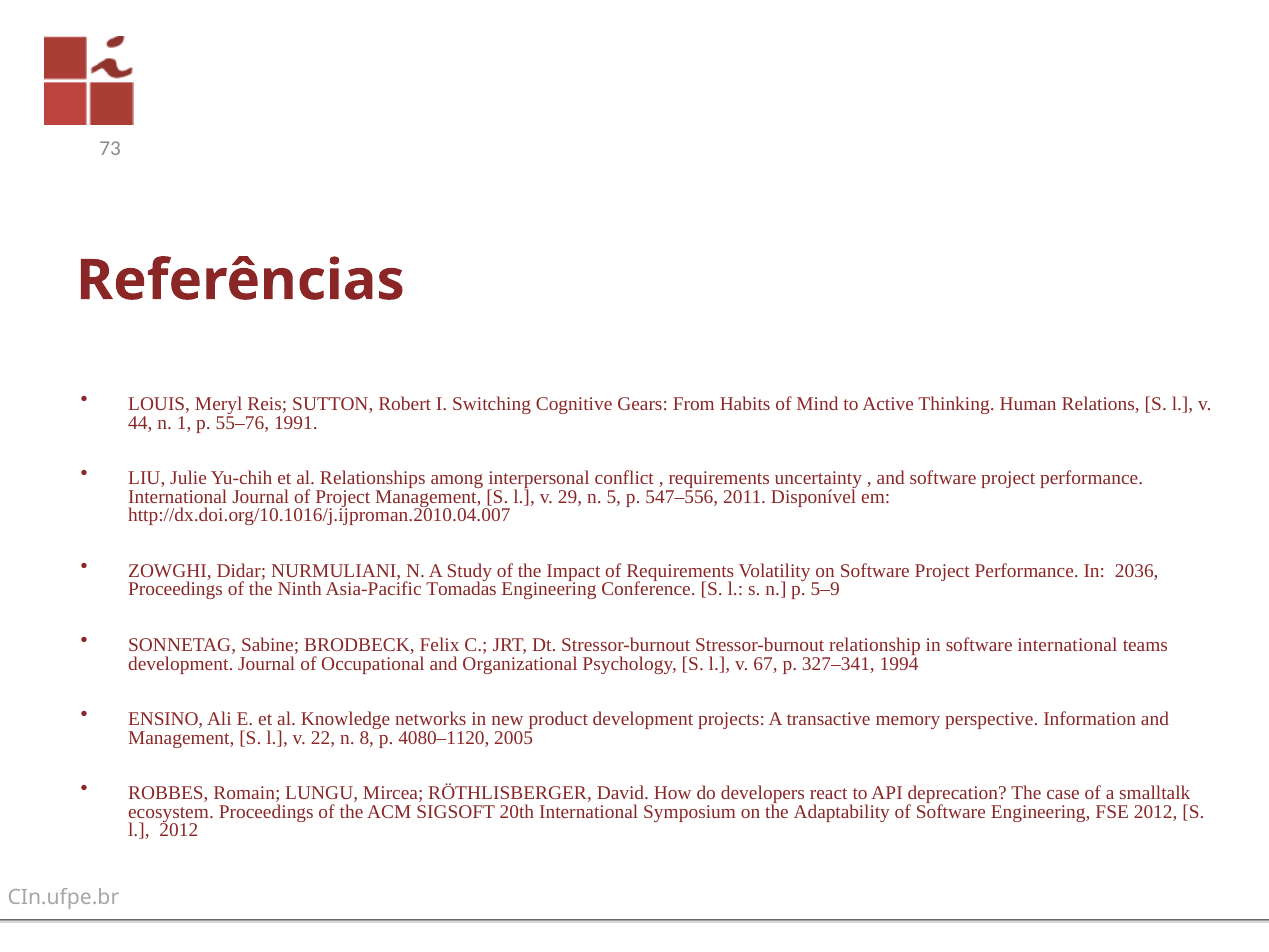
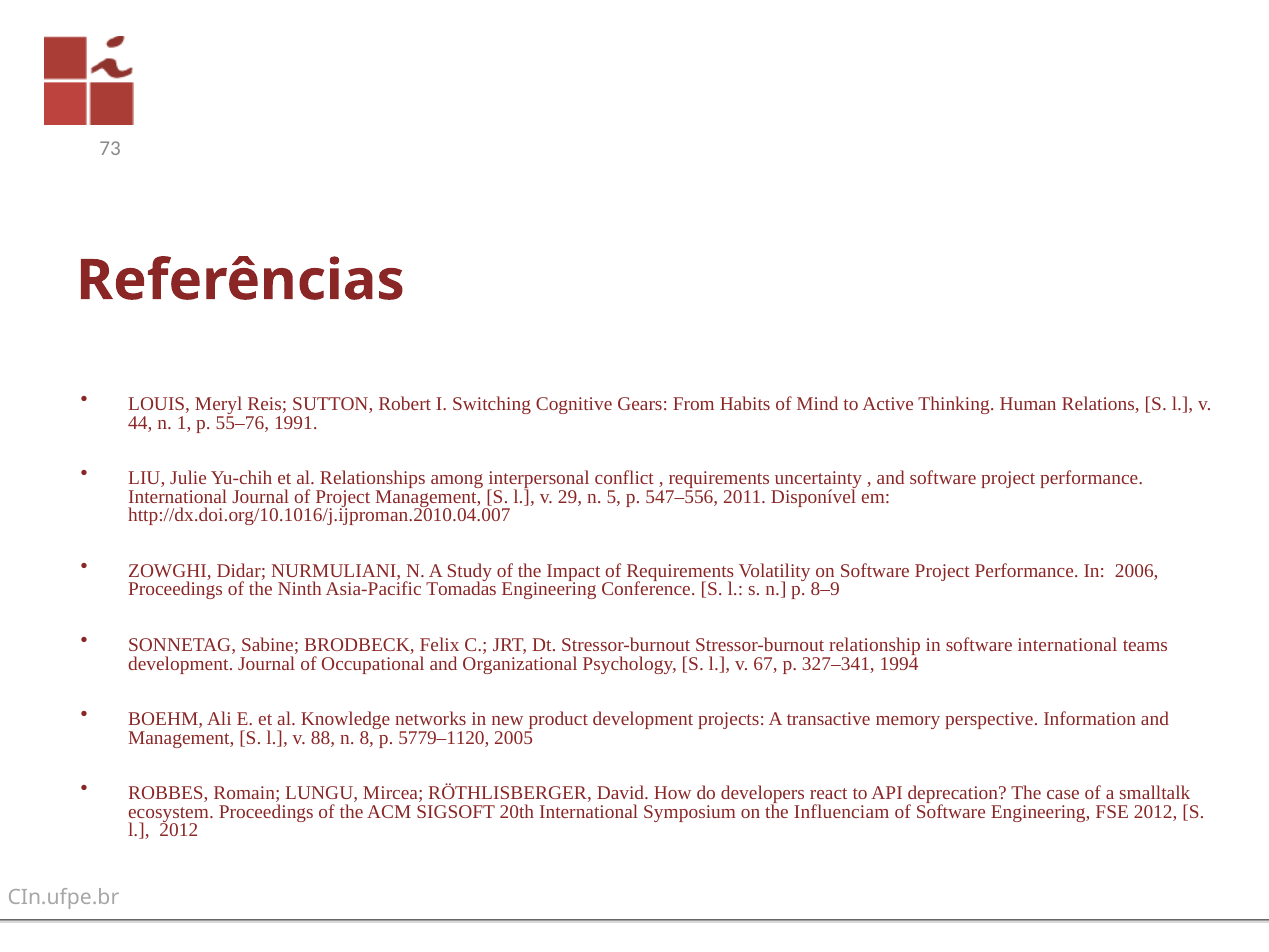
2036: 2036 -> 2006 (1137, 571)
5–9: 5–9 -> 8–9 (825, 589)
ENSINO: ENSINO -> BOEHM (166, 719)
22: 22 -> 88 (323, 738)
4080–1120: 4080–1120 -> 5779–1120 (444, 738)
Adaptability: Adaptability -> Influenciam (842, 812)
